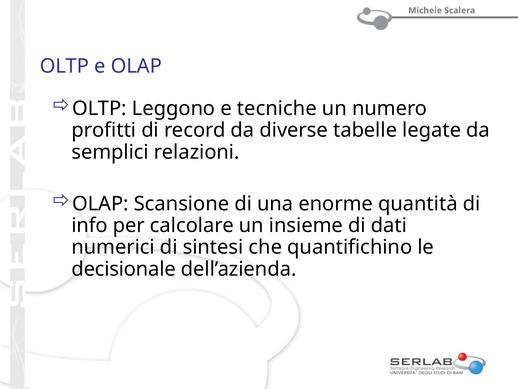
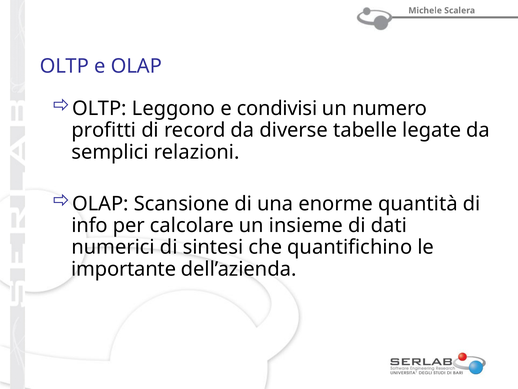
tecniche: tecniche -> condivisi (277, 108)
decisionale: decisionale -> importante (124, 269)
